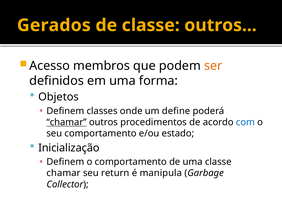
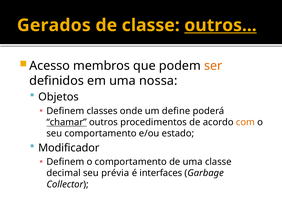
outros underline: none -> present (221, 25)
forma: forma -> nossa (158, 81)
com colour: blue -> orange (245, 122)
Inicialização: Inicialização -> Modificador (69, 148)
chamar: chamar -> decimal (64, 174)
return: return -> prévia (115, 174)
manipula: manipula -> interfaces (161, 174)
